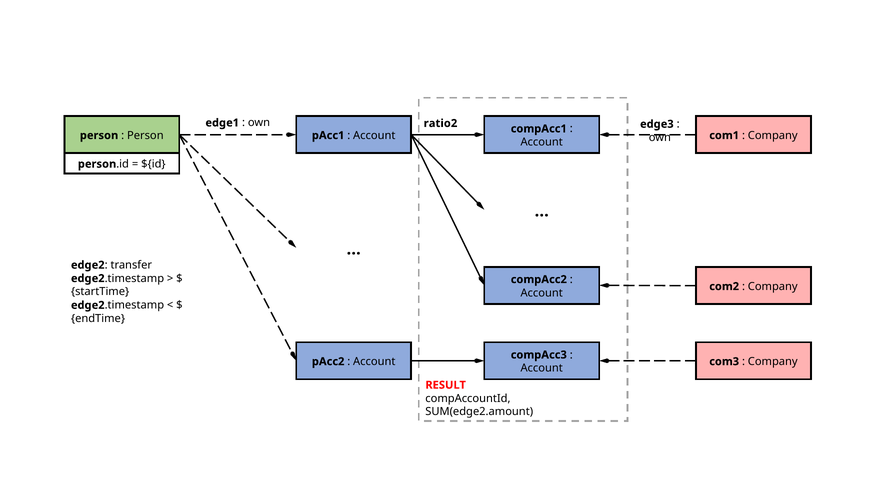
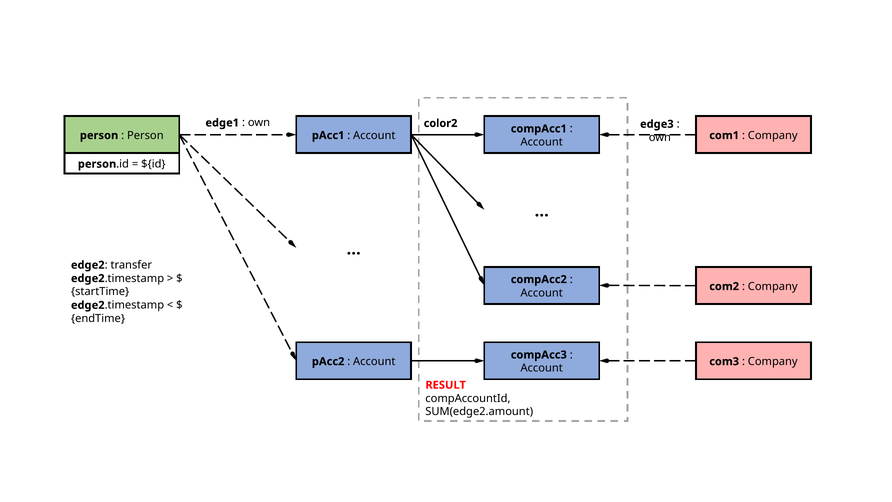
ratio2: ratio2 -> color2 (441, 123)
